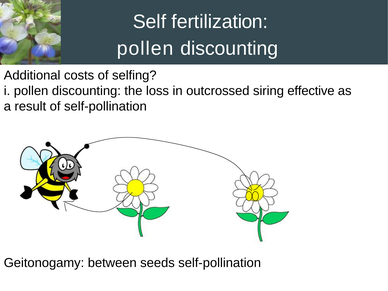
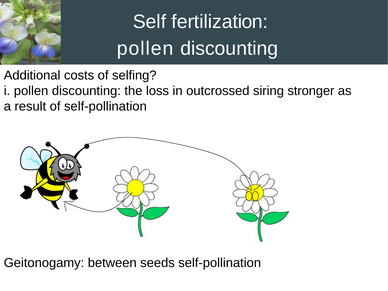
effective: effective -> stronger (311, 91)
